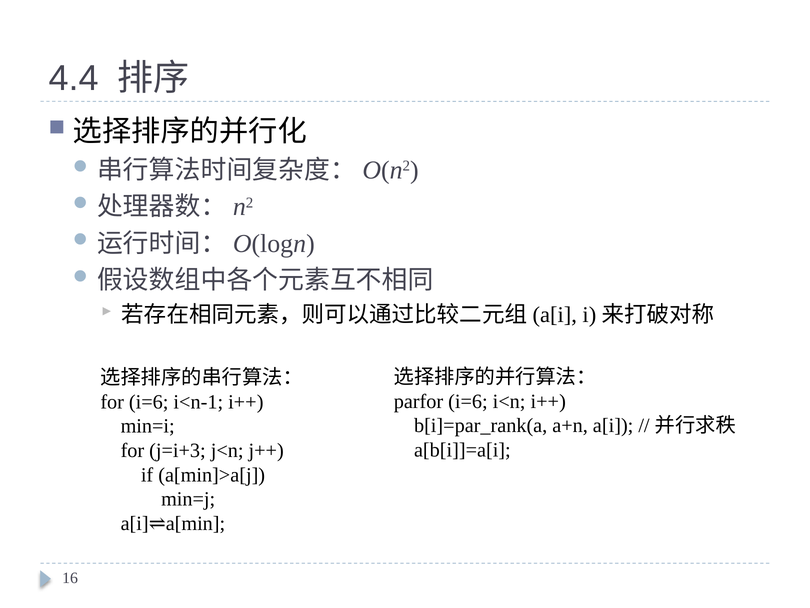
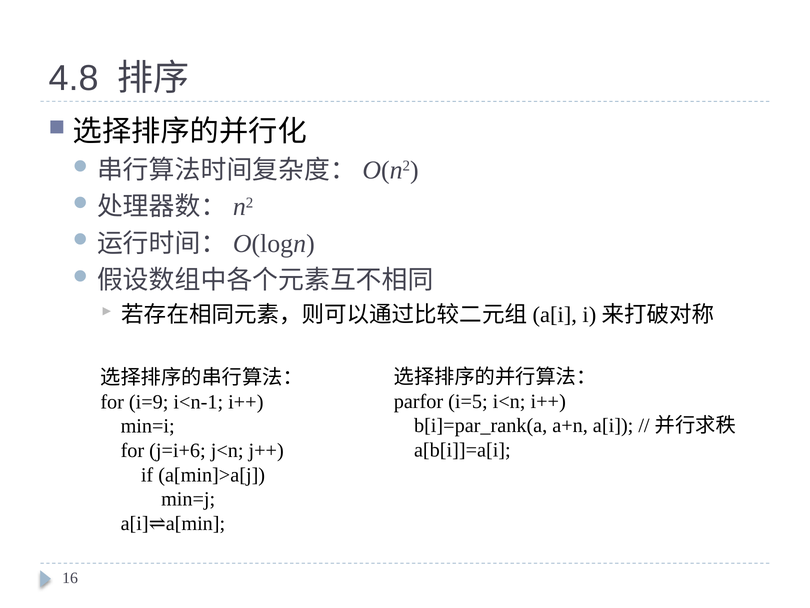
4.4: 4.4 -> 4.8 (74, 78)
parfor i=6: i=6 -> i=5 (468, 401)
for i=6: i=6 -> i=9 (149, 402)
j=i+3: j=i+3 -> j=i+6 (177, 450)
